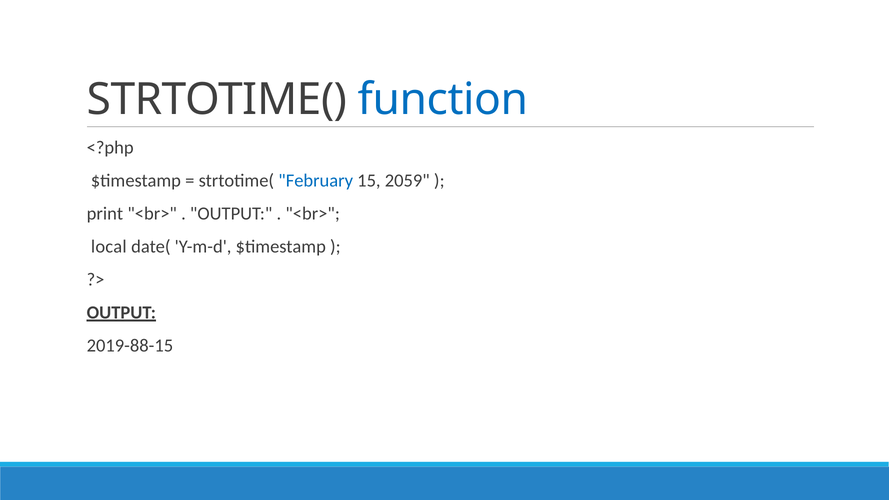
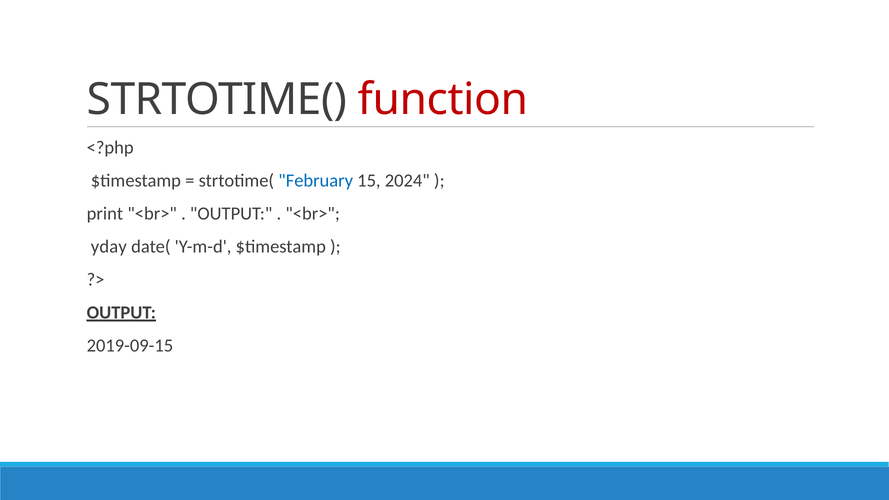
function colour: blue -> red (443, 100)
2059: 2059 -> 2024 (407, 181)
local: local -> yday (109, 247)
2019-88-15: 2019-88-15 -> 2019-09-15 (130, 346)
